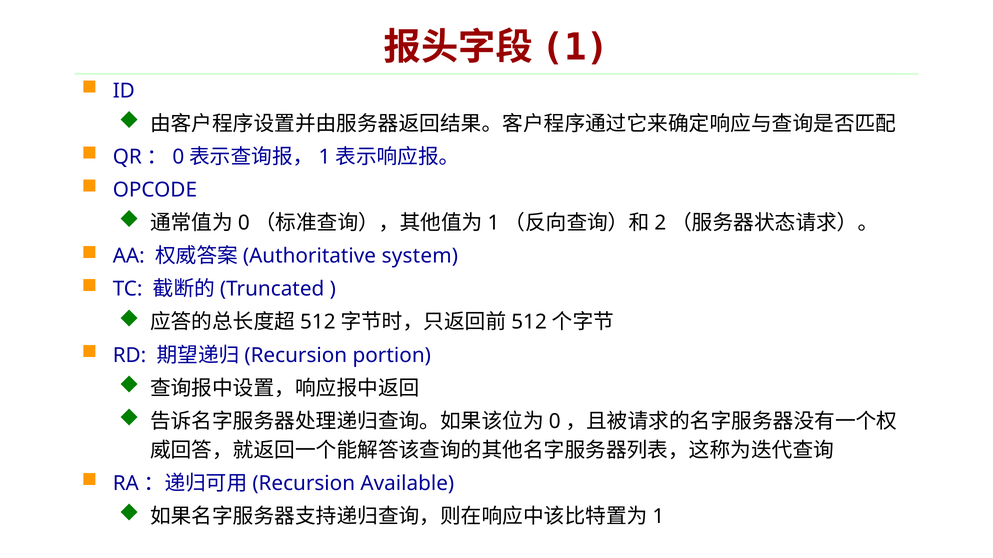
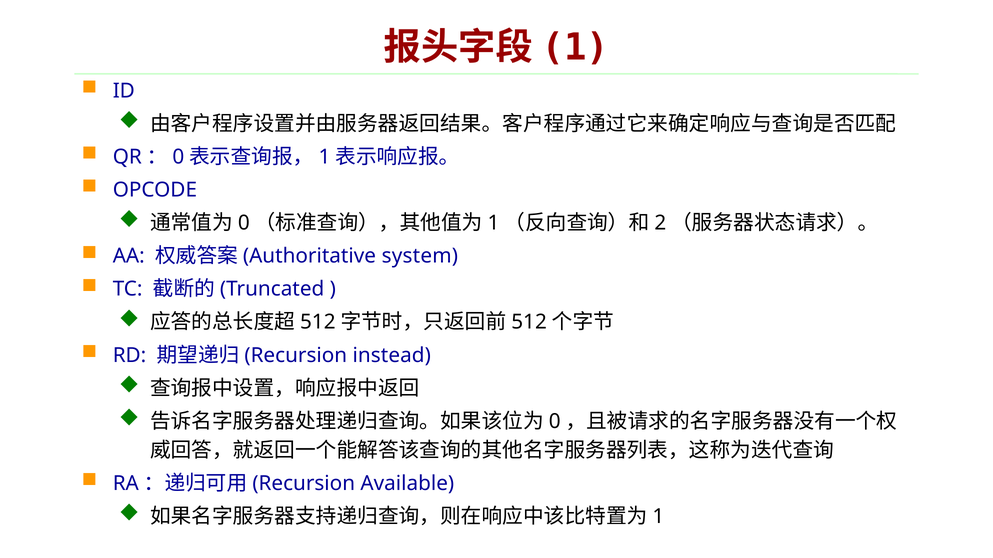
portion: portion -> instead (392, 356)
